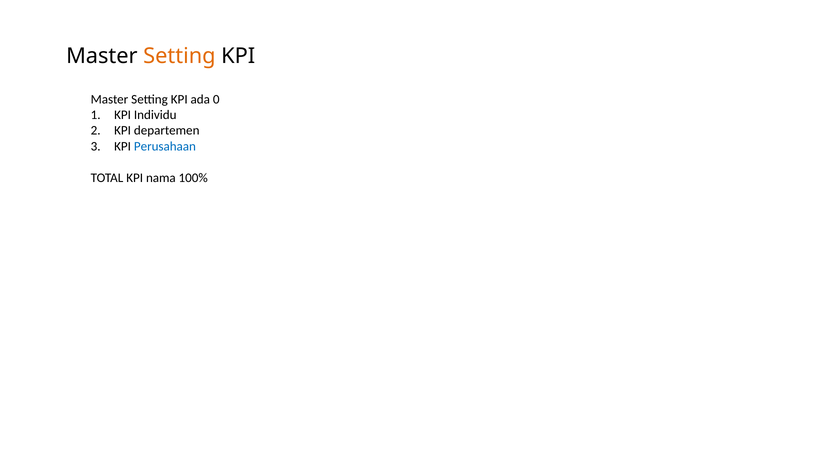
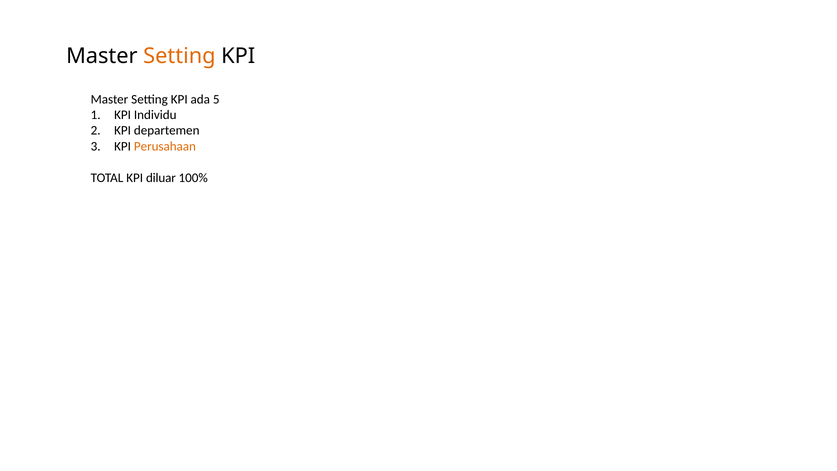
0: 0 -> 5 (216, 99)
Perusahaan colour: blue -> orange (165, 146)
nama: nama -> diluar (161, 178)
